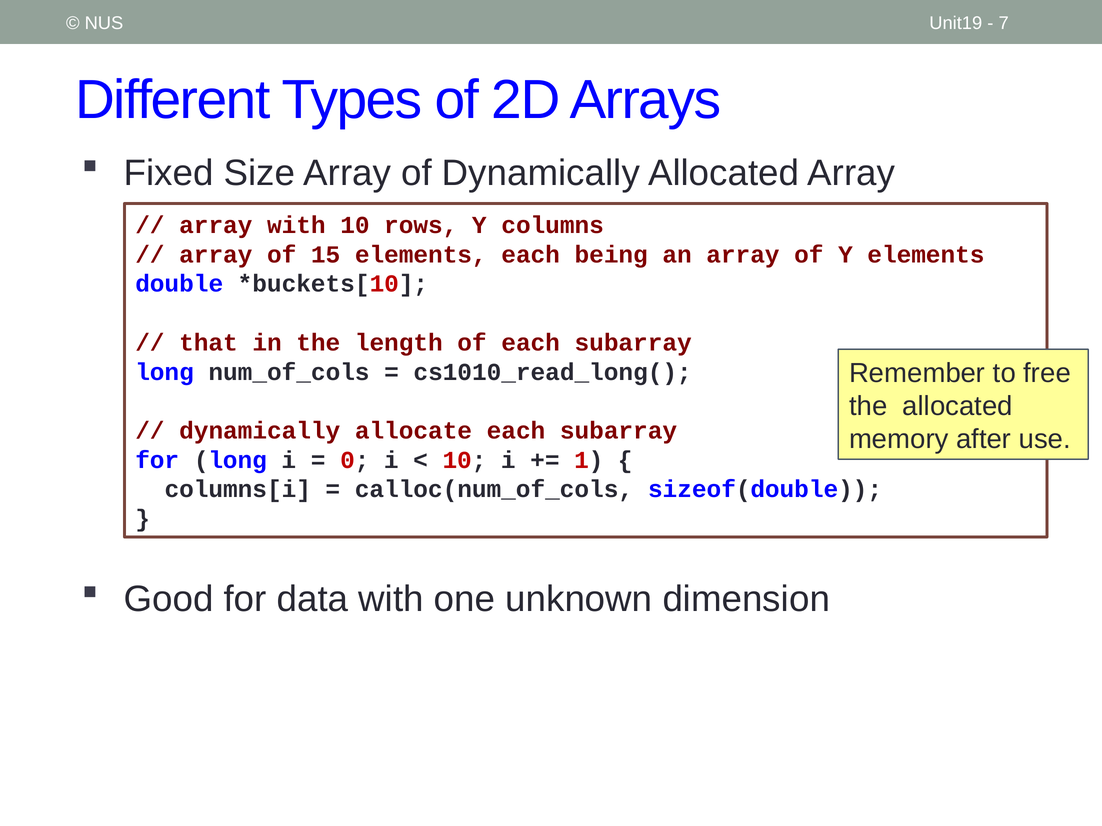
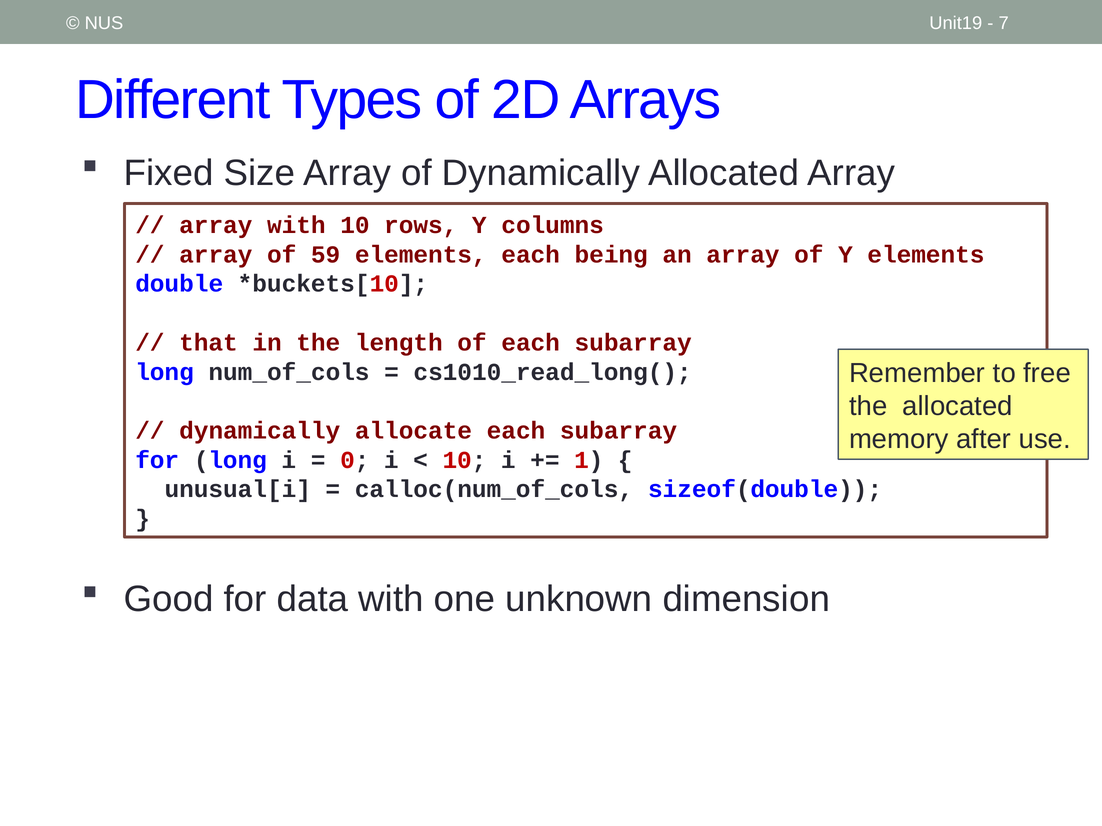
15: 15 -> 59 (326, 255)
columns[i: columns[i -> unusual[i (238, 490)
